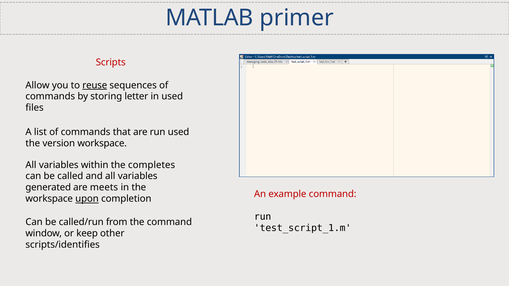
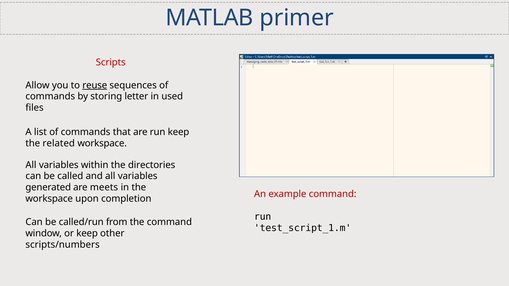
run used: used -> keep (179, 132)
version: version -> related (59, 143)
completes: completes -> directories (152, 165)
upon underline: present -> none (87, 199)
scripts/identifies: scripts/identifies -> scripts/numbers (63, 245)
